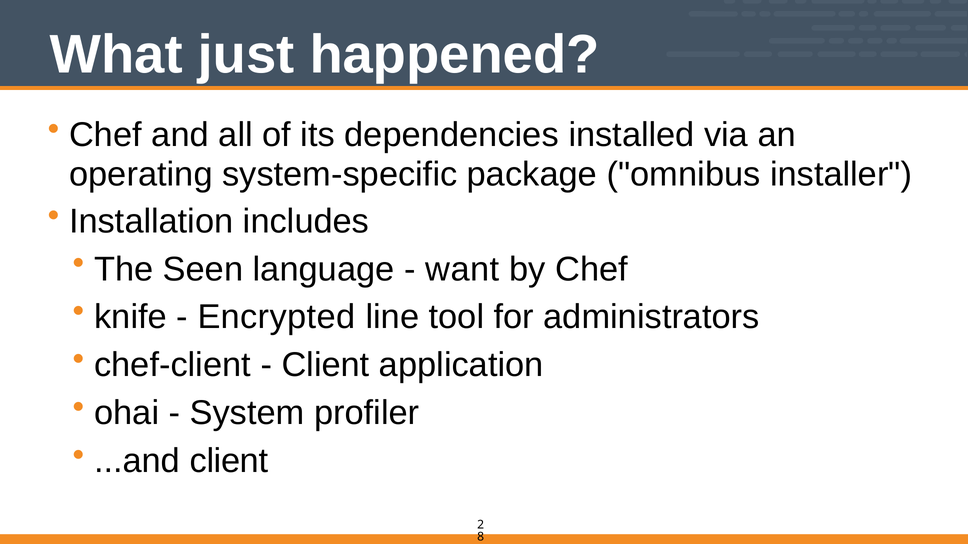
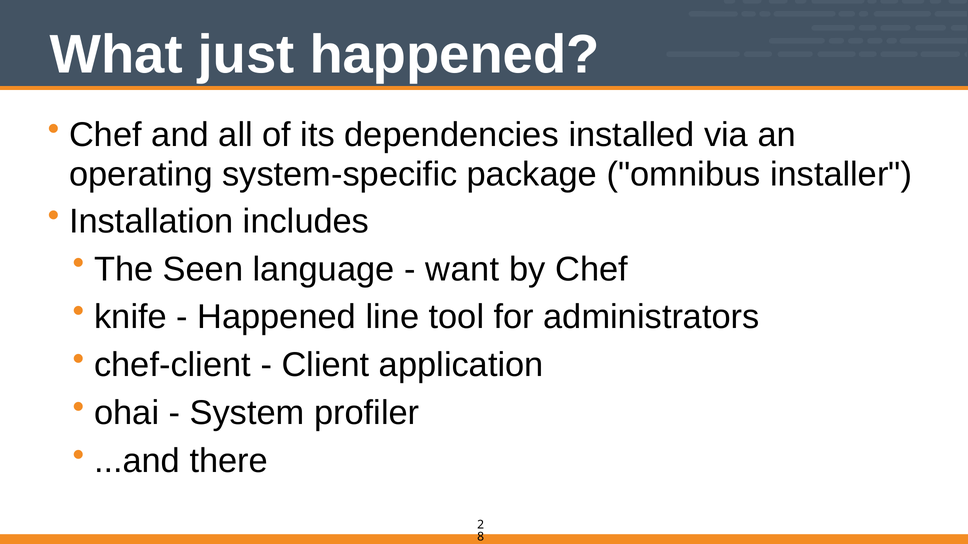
Encrypted: Encrypted -> Happened (277, 317)
...and client: client -> there (229, 461)
